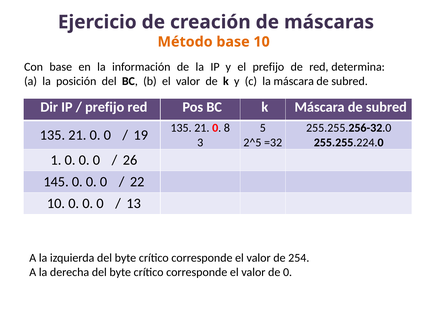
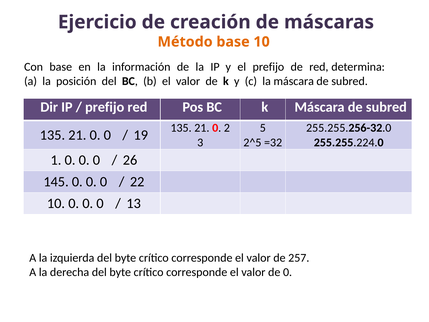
8: 8 -> 2 (227, 128)
254: 254 -> 257 (299, 258)
